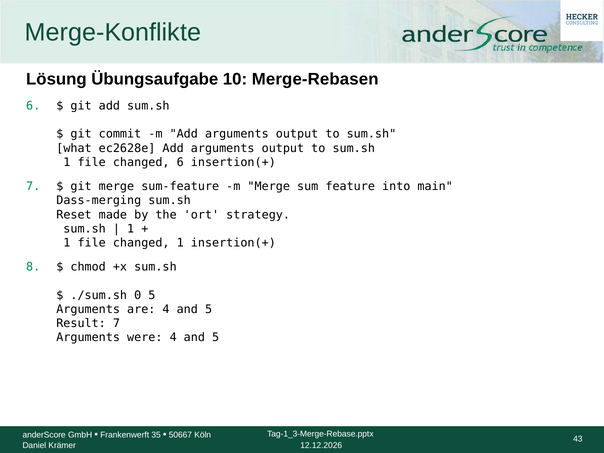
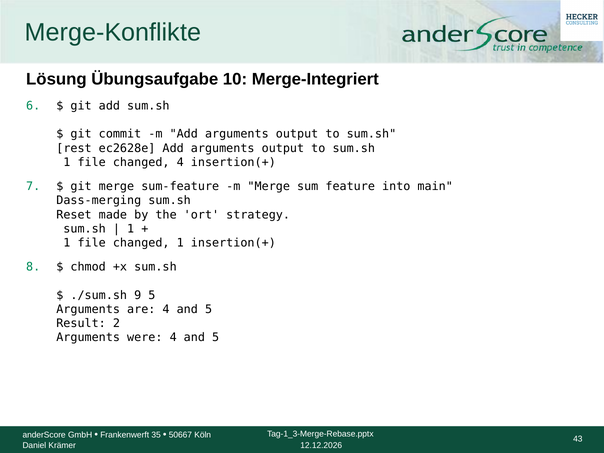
Merge-Rebasen: Merge-Rebasen -> Merge-Integriert (315, 79)
what: what -> rest (74, 148)
changed 6: 6 -> 4 (180, 162)
0: 0 -> 9 (138, 295)
Result 7: 7 -> 2 (116, 323)
